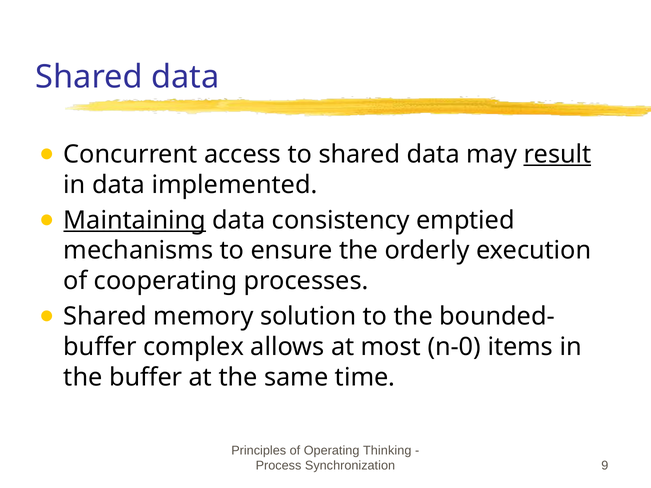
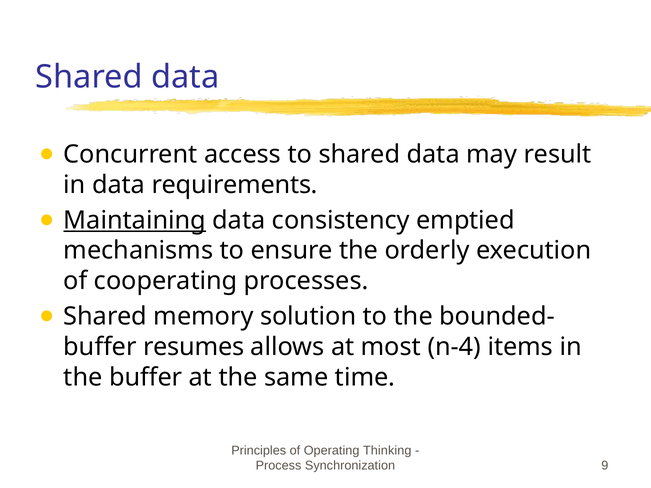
result underline: present -> none (557, 154)
implemented: implemented -> requirements (235, 185)
complex: complex -> resumes (194, 347)
n-0: n-0 -> n-4 (454, 347)
